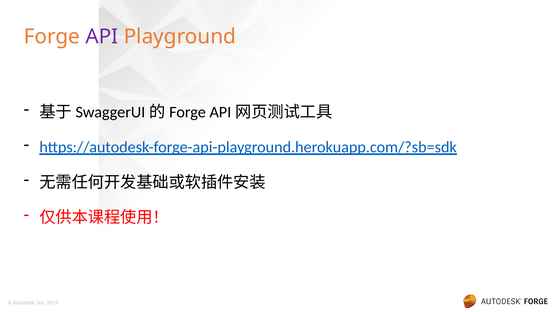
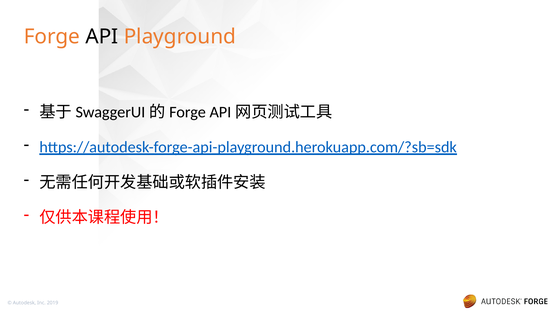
API colour: purple -> black (102, 37)
